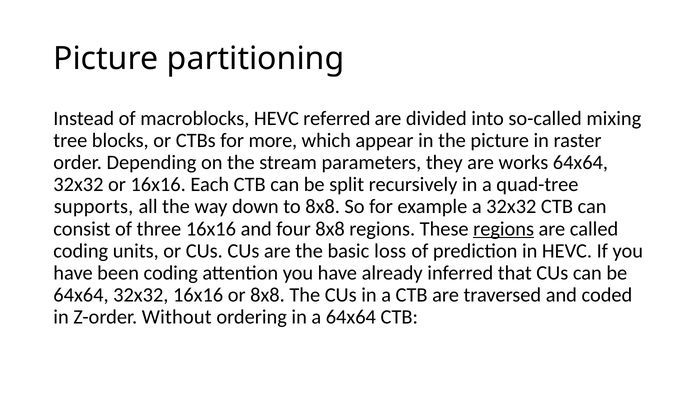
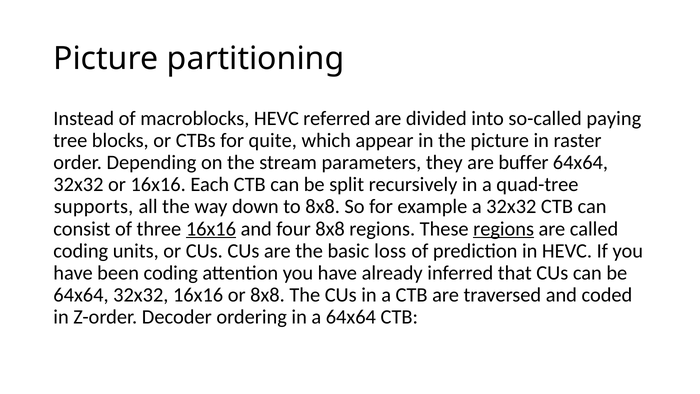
mixing: mixing -> paying (614, 118)
more: more -> quite (273, 140)
works: works -> buffer (524, 162)
16x16 underline: none -> present (211, 229)
Without: Without -> Decoder (177, 317)
